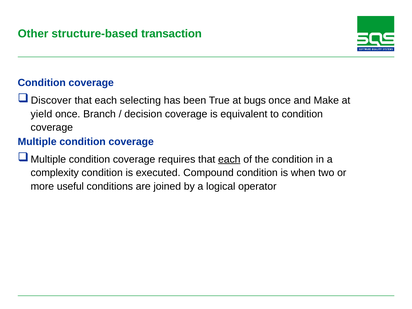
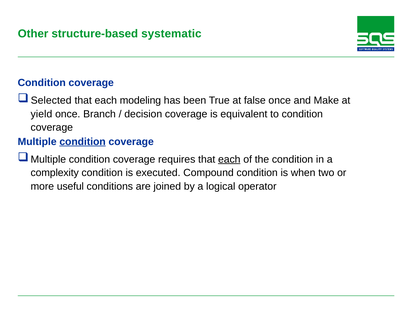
transaction: transaction -> systematic (171, 34)
Discover: Discover -> Selected (51, 100)
selecting: selecting -> modeling (140, 100)
bugs: bugs -> false (255, 100)
condition underline: none -> present (83, 142)
